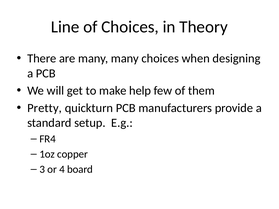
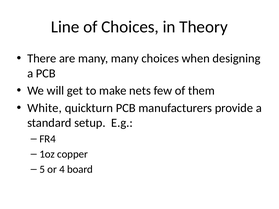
help: help -> nets (140, 91)
Pretty: Pretty -> White (45, 108)
3: 3 -> 5 (42, 169)
